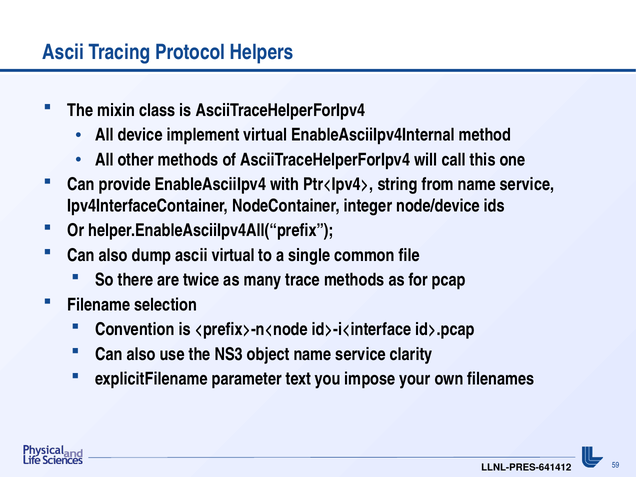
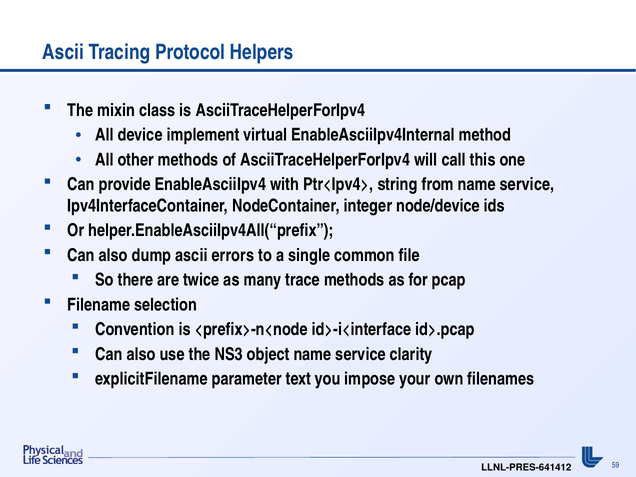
ascii virtual: virtual -> errors (233, 255)
